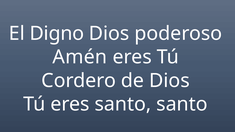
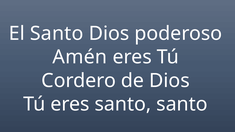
El Digno: Digno -> Santo (57, 33)
